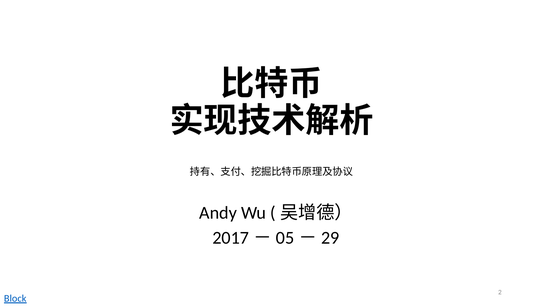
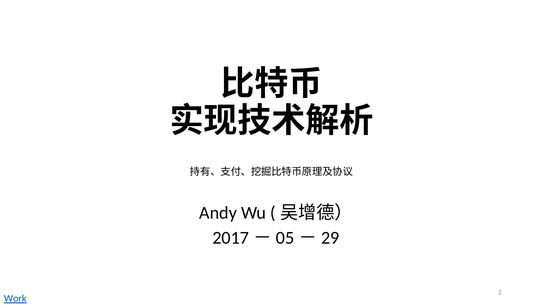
Block: Block -> Work (15, 298)
